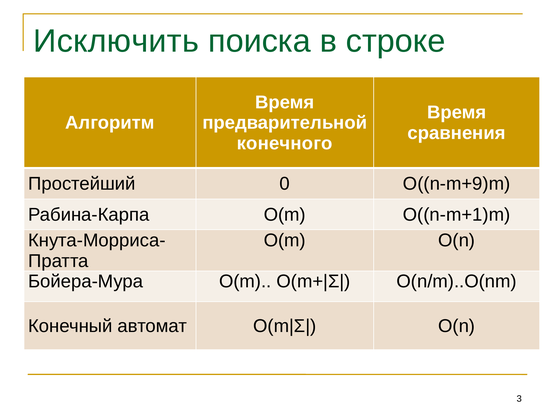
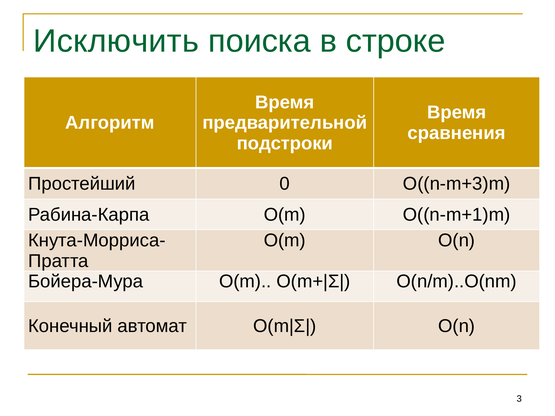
конечного: конечного -> подстроки (285, 144)
O((n-m+9)m: O((n-m+9)m -> O((n-m+3)m (457, 184)
